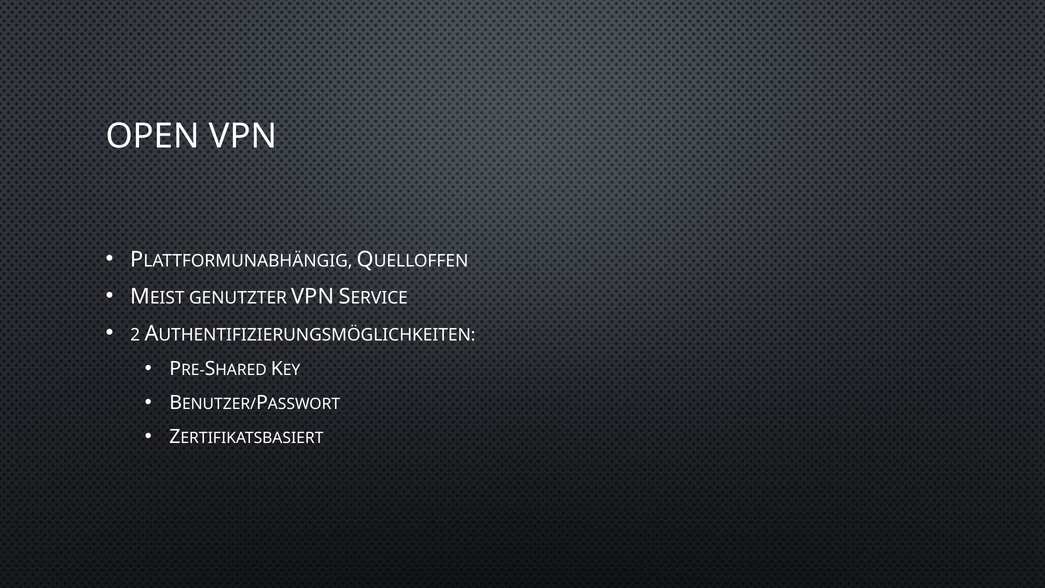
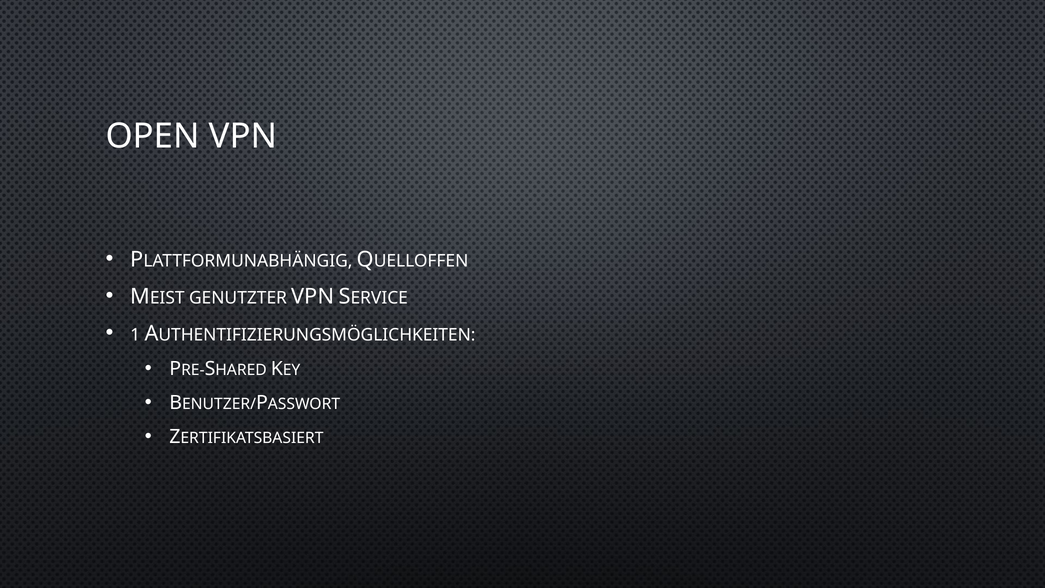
2: 2 -> 1 (135, 335)
